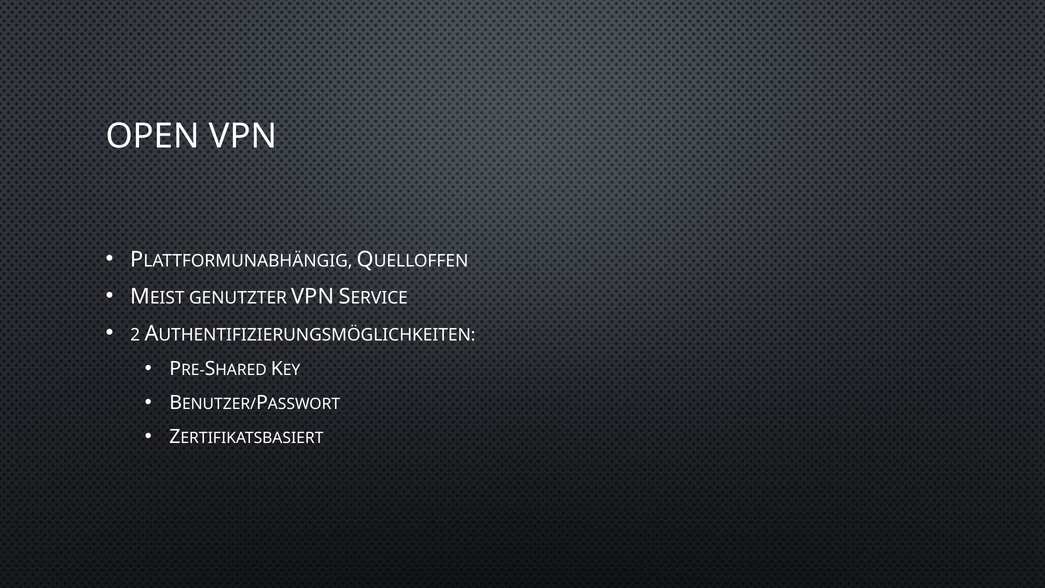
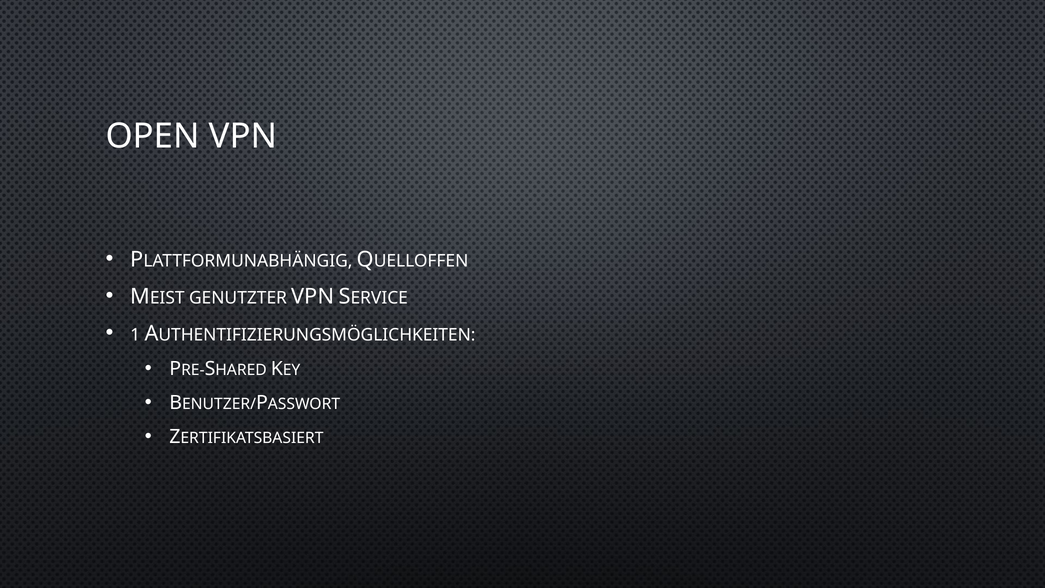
2: 2 -> 1 (135, 335)
